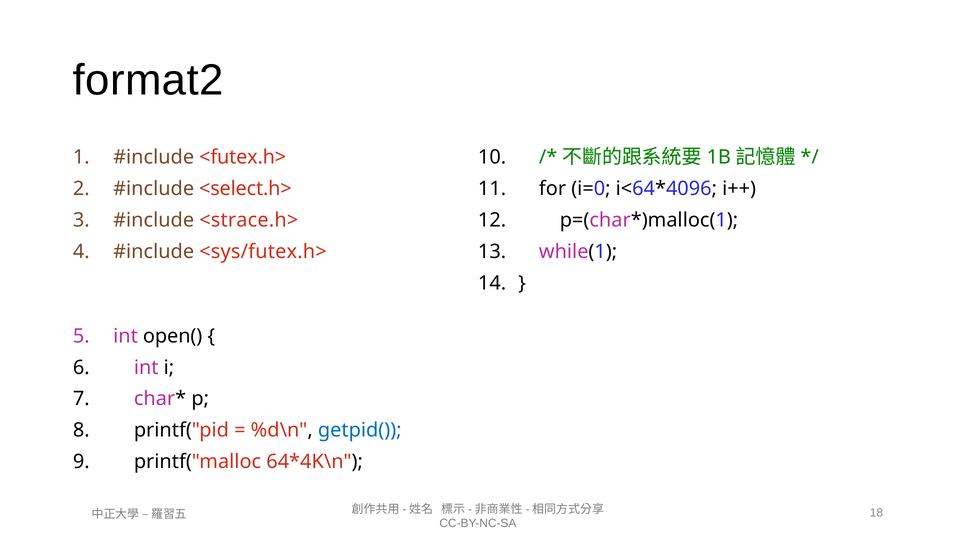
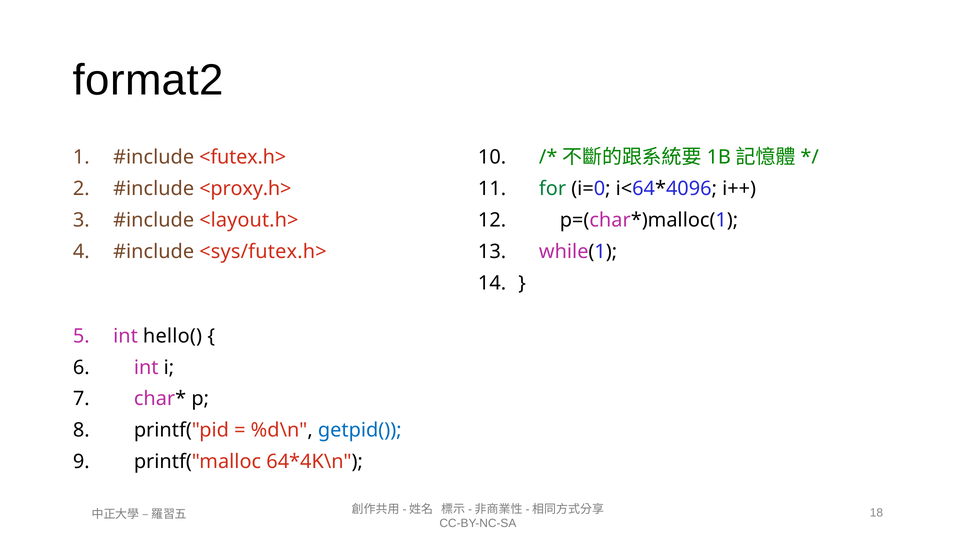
<select.h>: <select.h> -> <proxy.h> (245, 189)
for colour: black -> green (553, 189)
<strace.h>: <strace.h> -> <layout.h> (249, 220)
open(: open( -> hello( (173, 336)
